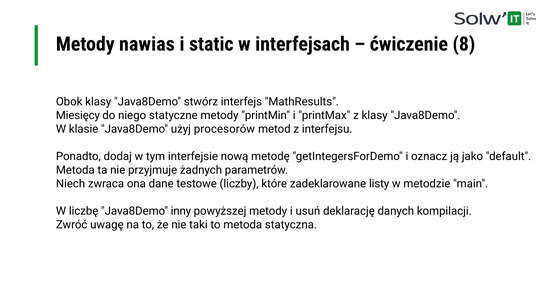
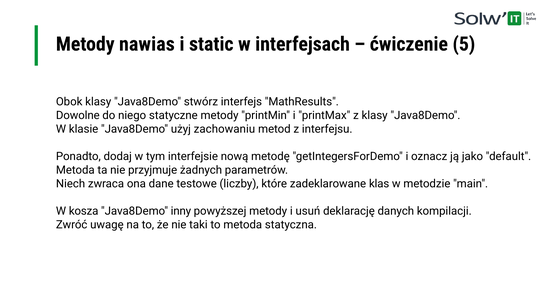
8: 8 -> 5 (464, 44)
Miesięcy: Miesięcy -> Dowolne (78, 115)
procesorów: procesorów -> zachowaniu (224, 129)
listy: listy -> klas (379, 184)
liczbę: liczbę -> kosza (84, 211)
